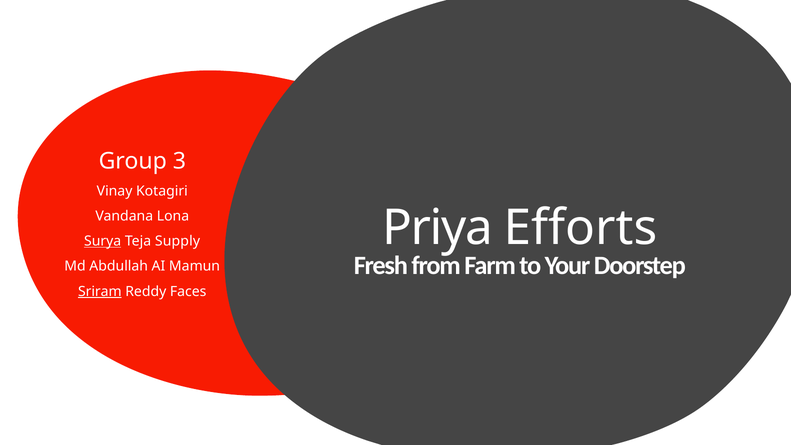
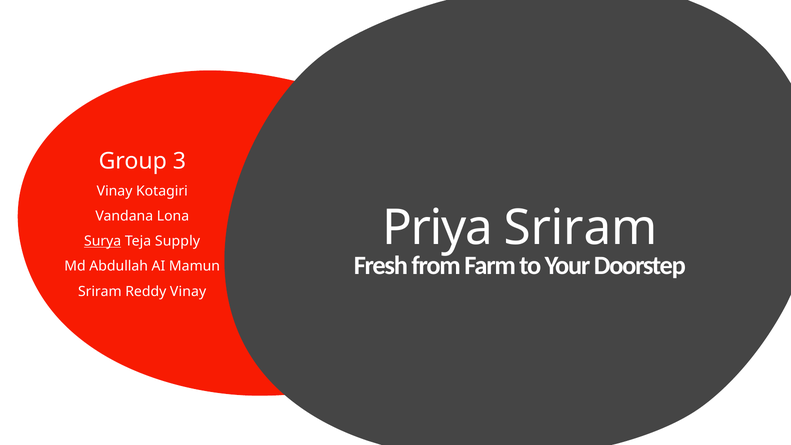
Priya Efforts: Efforts -> Sriram (581, 228)
Sriram underline: present -> none (100, 291)
Reddy Faces: Faces -> Vinay (188, 291)
